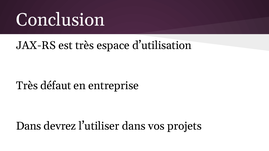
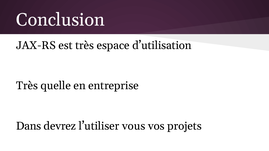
défaut: défaut -> quelle (56, 86)
l’utiliser dans: dans -> vous (134, 126)
